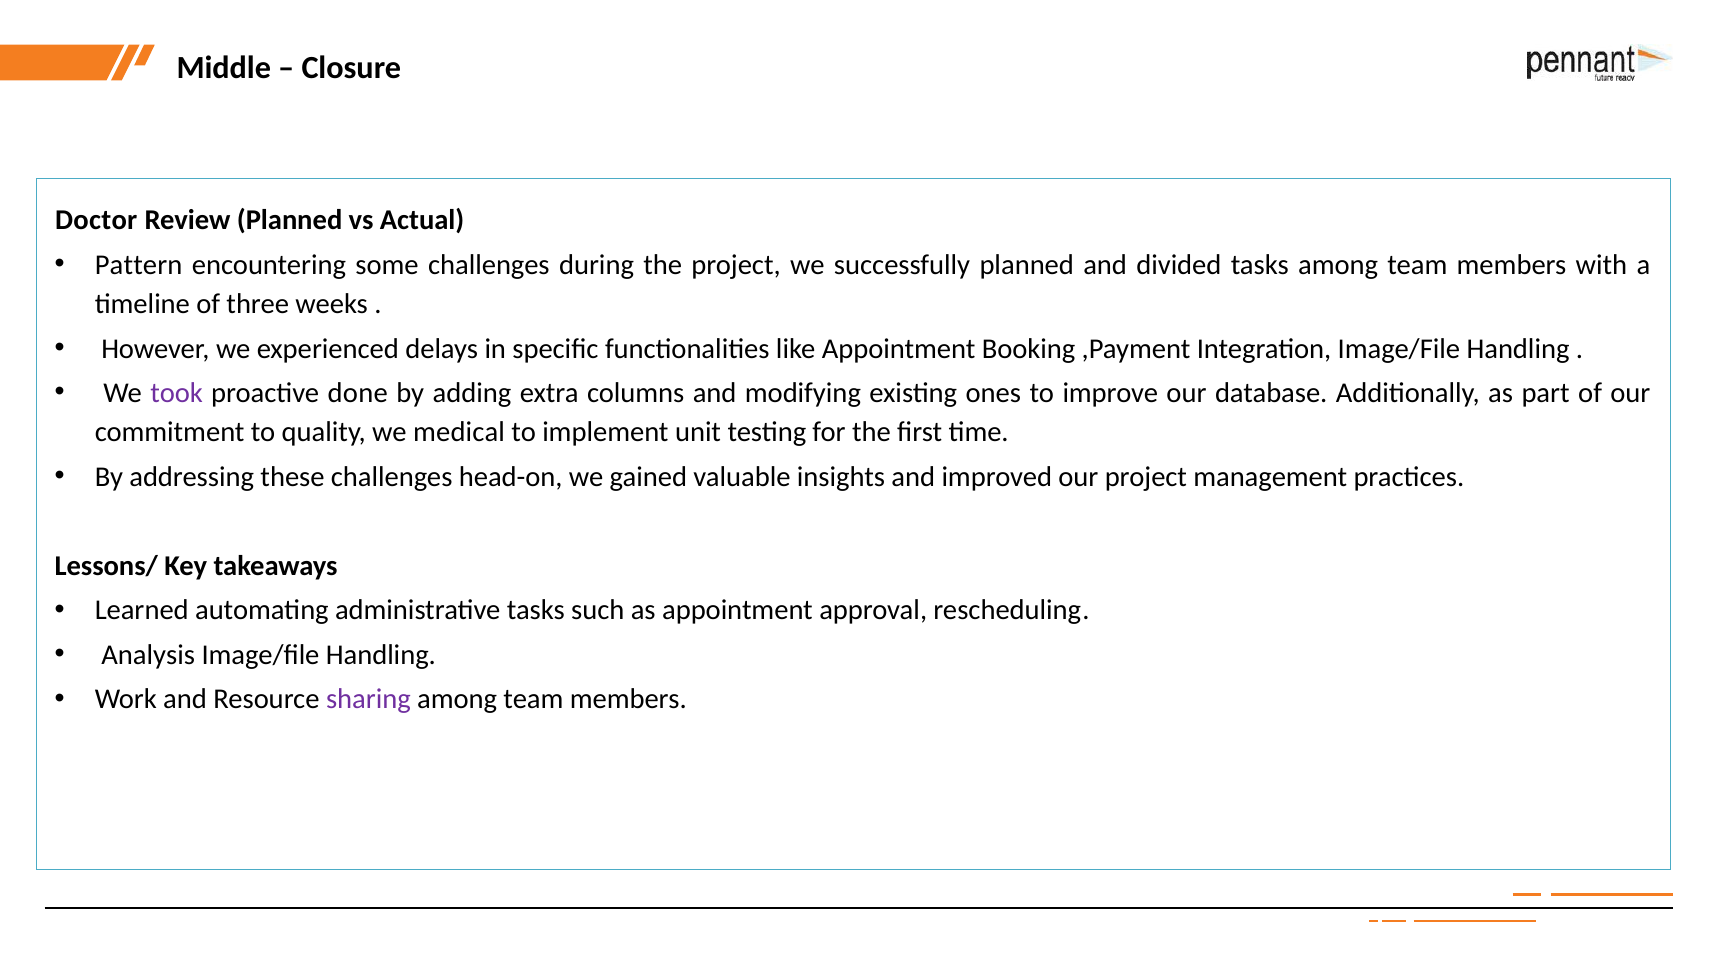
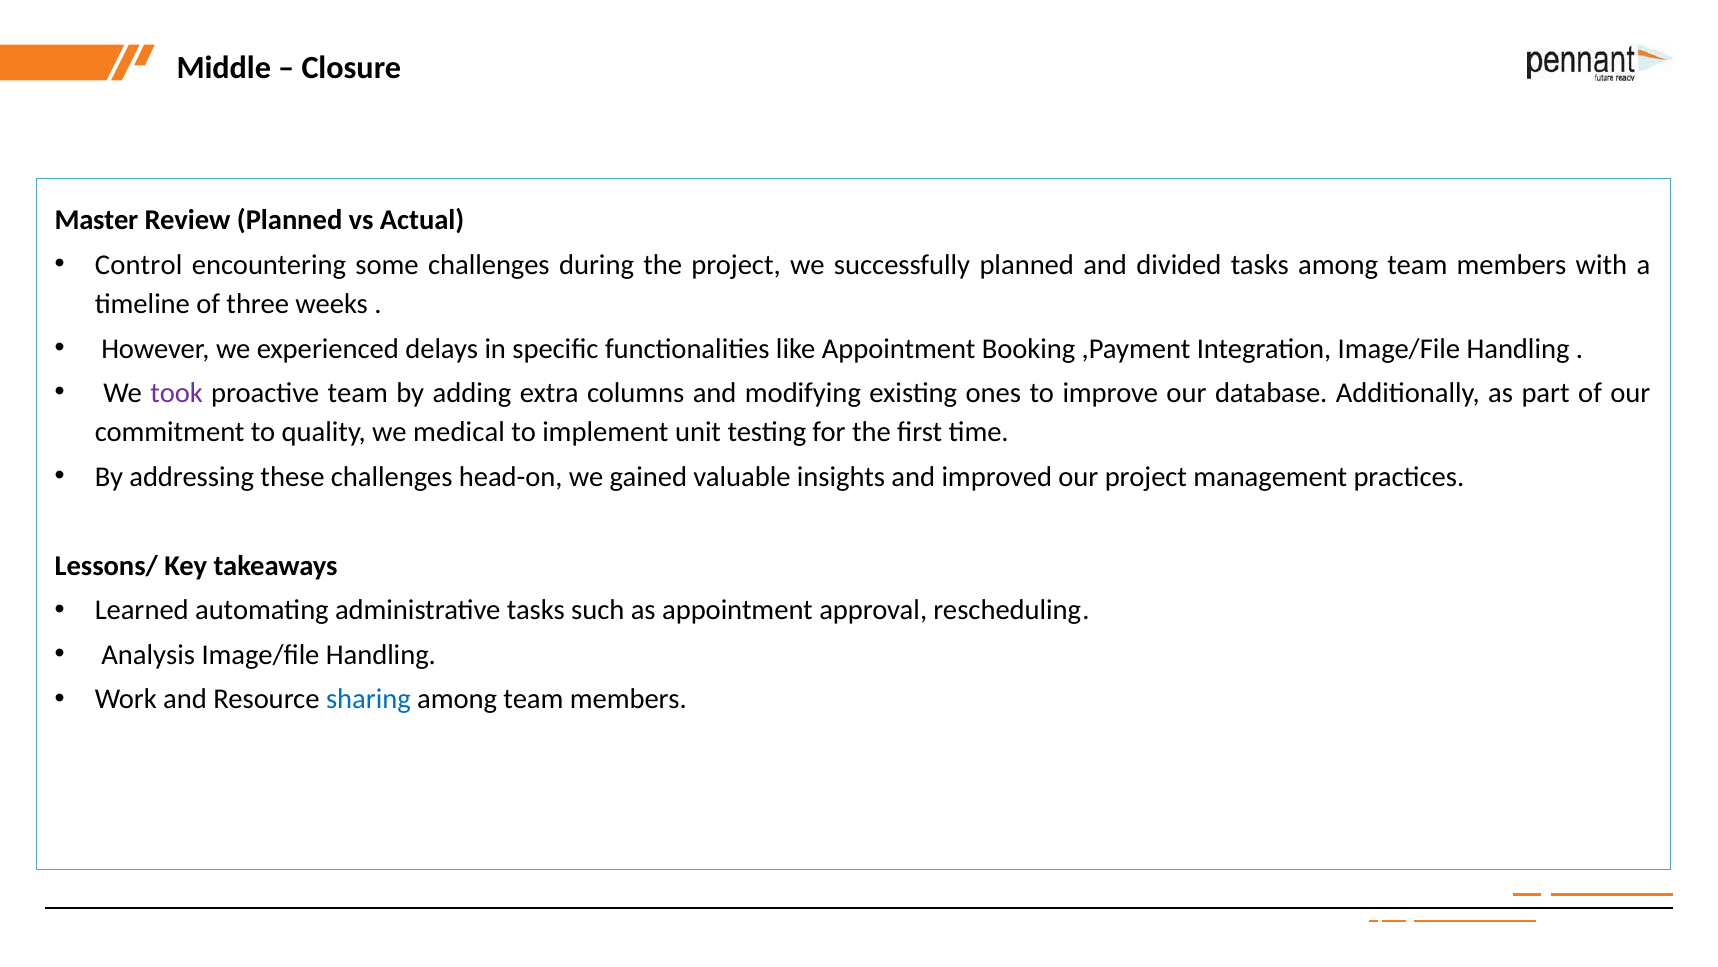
Doctor: Doctor -> Master (96, 220)
Pattern: Pattern -> Control (139, 265)
proactive done: done -> team (358, 393)
sharing colour: purple -> blue (368, 699)
